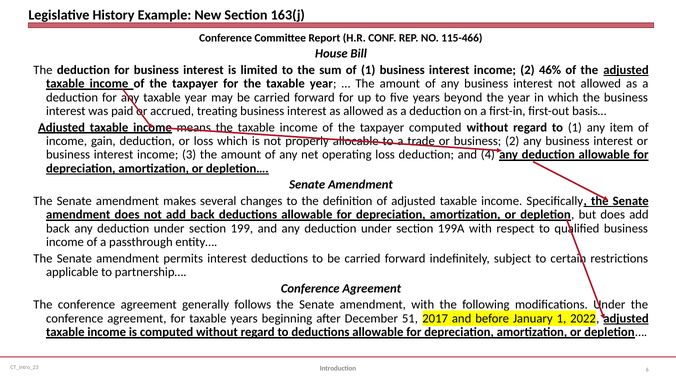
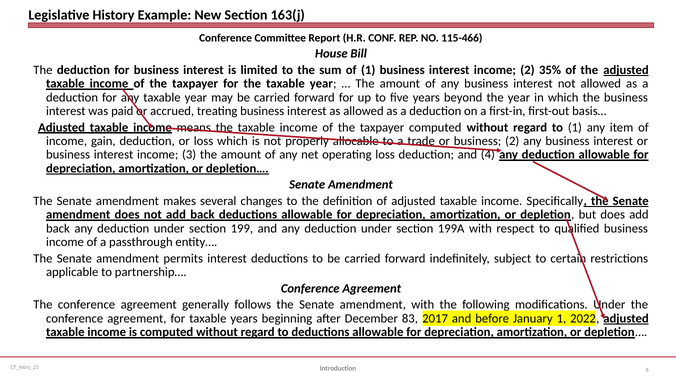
46%: 46% -> 35% (550, 70)
51: 51 -> 83 (410, 318)
